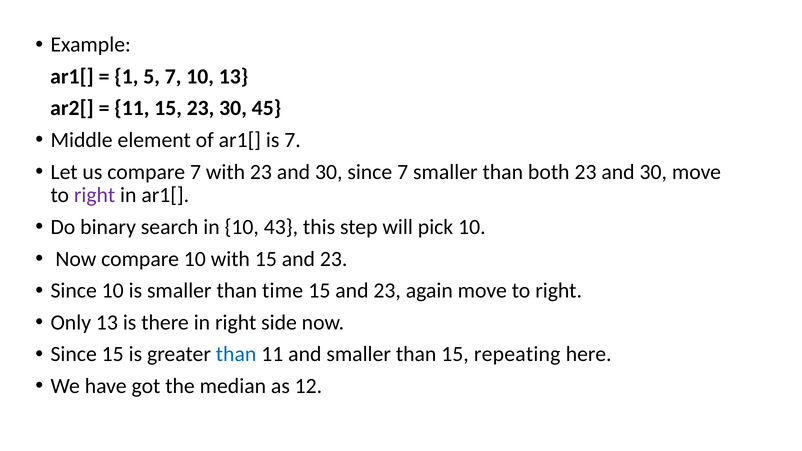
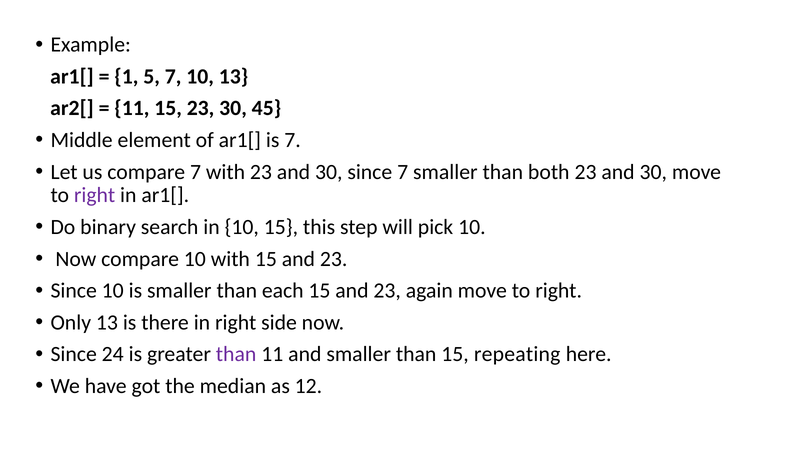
10 43: 43 -> 15 (281, 227)
time: time -> each (283, 291)
Since 15: 15 -> 24 (113, 354)
than colour: blue -> purple (236, 354)
